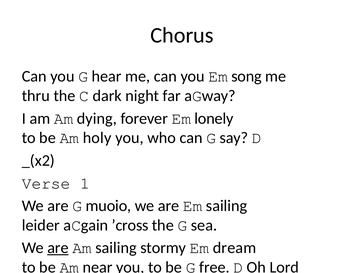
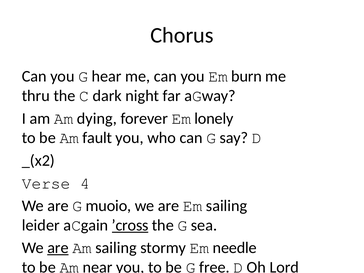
song: song -> burn (247, 76)
holy: holy -> fault (97, 138)
1: 1 -> 4 (85, 183)
’cross underline: none -> present (130, 225)
dream: dream -> needle (235, 248)
